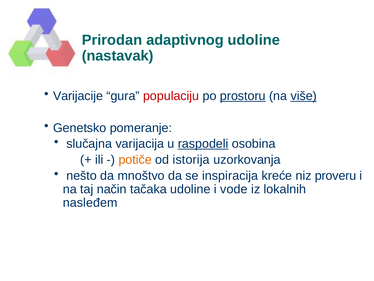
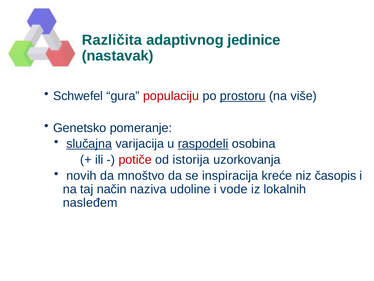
Prirodan: Prirodan -> Različita (112, 40)
adaptivnog udoline: udoline -> jedinice (254, 40)
Varijacije: Varijacije -> Schwefel (78, 96)
više underline: present -> none (304, 96)
slučajna underline: none -> present (89, 144)
potiče colour: orange -> red (135, 160)
nešto: nešto -> novih (81, 175)
proveru: proveru -> časopis (336, 175)
tačaka: tačaka -> naziva (148, 189)
